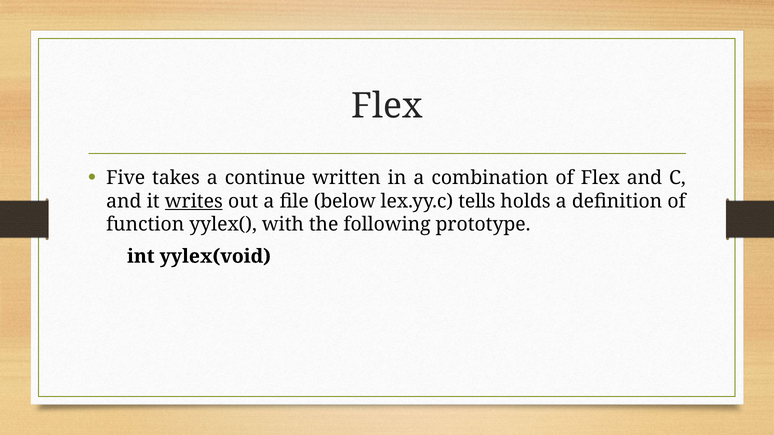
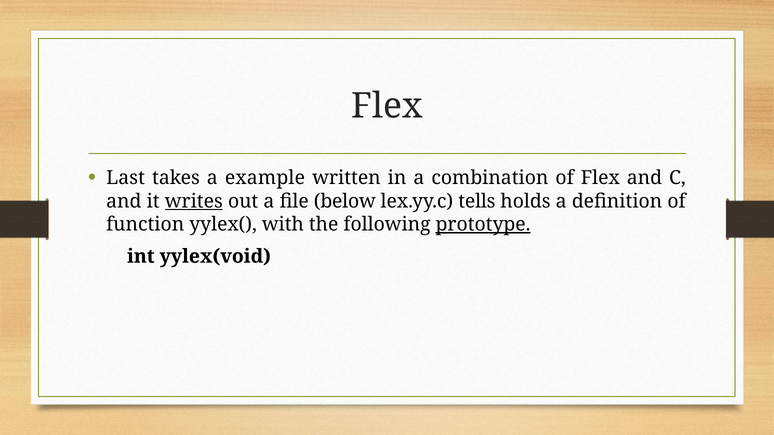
Five: Five -> Last (126, 178)
continue: continue -> example (265, 178)
prototype underline: none -> present (483, 225)
